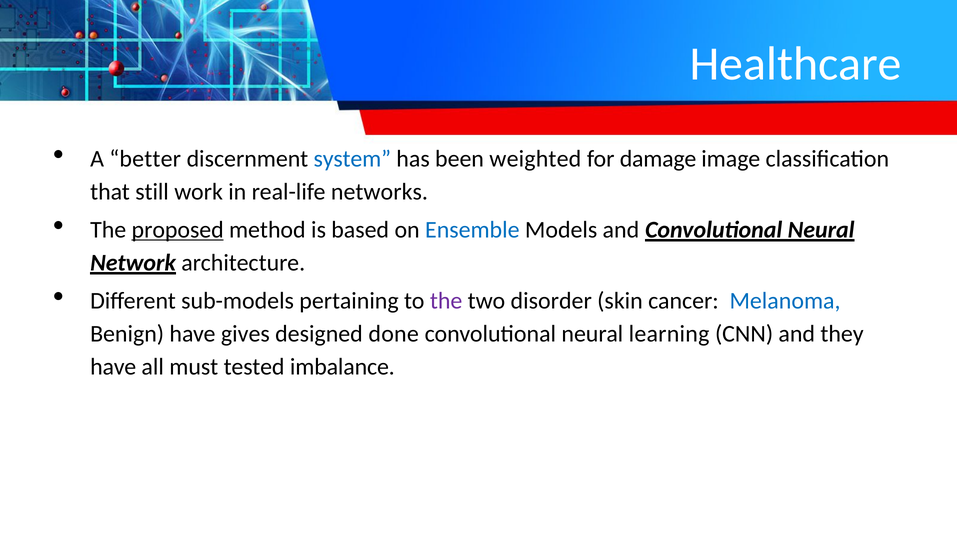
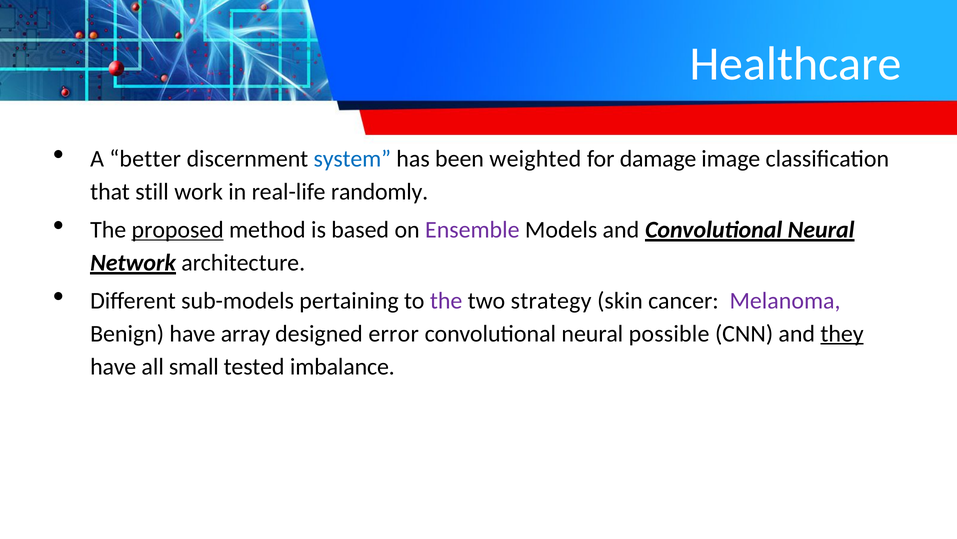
networks: networks -> randomly (380, 192)
Ensemble colour: blue -> purple (472, 229)
disorder: disorder -> strategy (551, 300)
Melanoma colour: blue -> purple (785, 300)
gives: gives -> array (246, 333)
done: done -> error (394, 333)
learning: learning -> possible (669, 333)
they underline: none -> present (842, 333)
must: must -> small (194, 366)
